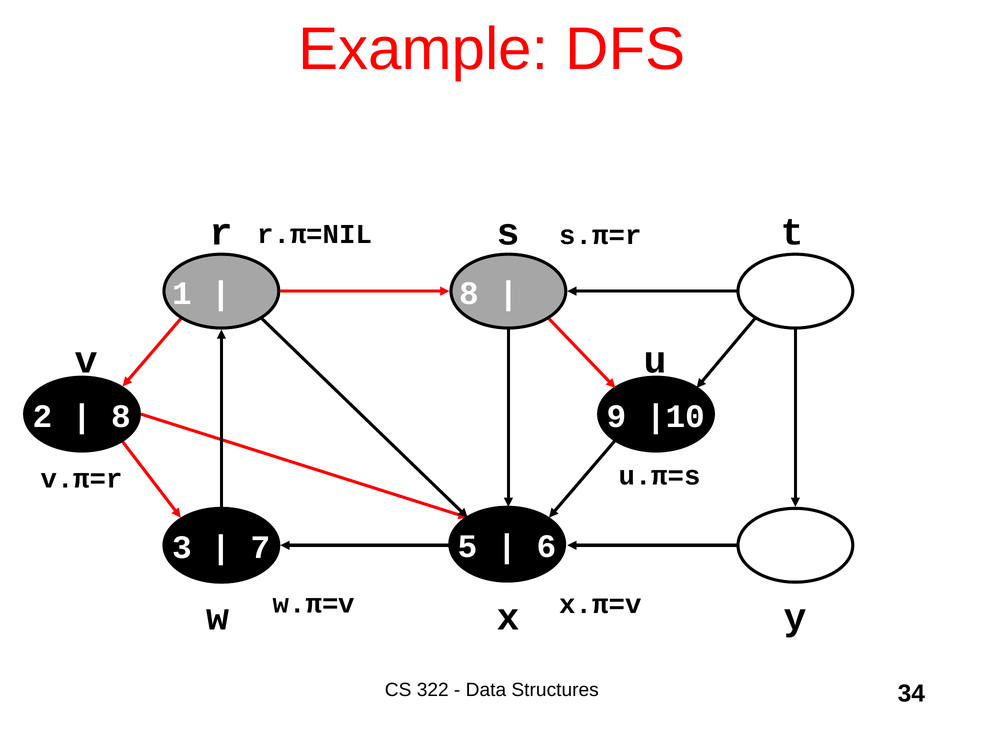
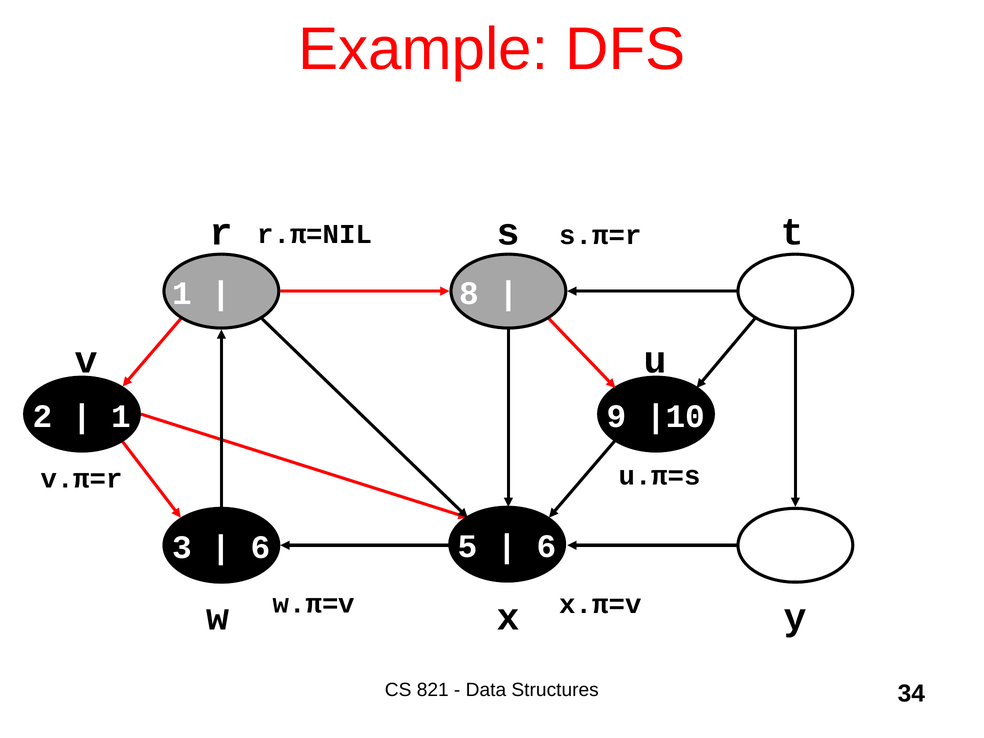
8: 8 -> 1 (121, 416)
7: 7 -> 6 (261, 548)
322: 322 -> 821 (433, 690)
